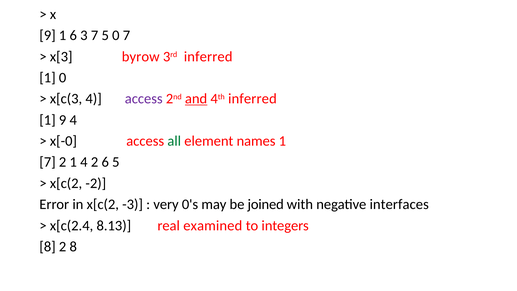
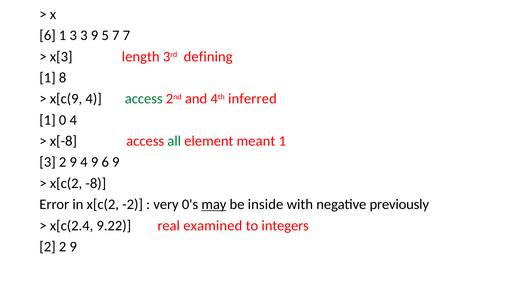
9: 9 -> 6 (48, 35)
6: 6 -> 3 (73, 35)
3 7: 7 -> 9 (95, 35)
5 0: 0 -> 7 (116, 35)
byrow: byrow -> length (141, 57)
3rd inferred: inferred -> defining (208, 57)
1 0: 0 -> 8 (63, 78)
x[c(3: x[c(3 -> x[c(9 (66, 99)
access colour: purple -> green (144, 99)
and underline: present -> none (196, 99)
1 9: 9 -> 0 (63, 120)
x[-0: x[-0 -> x[-8 (63, 141)
names: names -> meant (256, 141)
7: 7 -> 3 (48, 162)
1: 1 -> 9 (73, 162)
4 2: 2 -> 9 (95, 162)
6 5: 5 -> 9 (116, 162)
-2: -2 -> -8 (96, 183)
-3: -3 -> -2 (133, 204)
may underline: none -> present (214, 204)
joined: joined -> inside (266, 204)
interfaces: interfaces -> previously (399, 204)
8.13: 8.13 -> 9.22 (114, 225)
8: 8 -> 2 (48, 247)
8: 8 -> 9 (73, 247)
